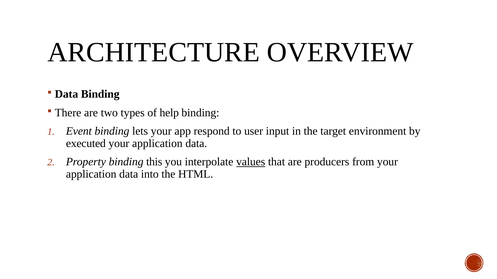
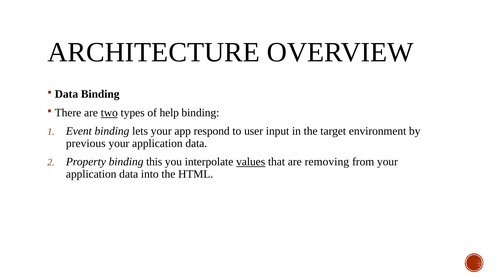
two underline: none -> present (109, 113)
executed: executed -> previous (86, 144)
producers: producers -> removing (327, 162)
